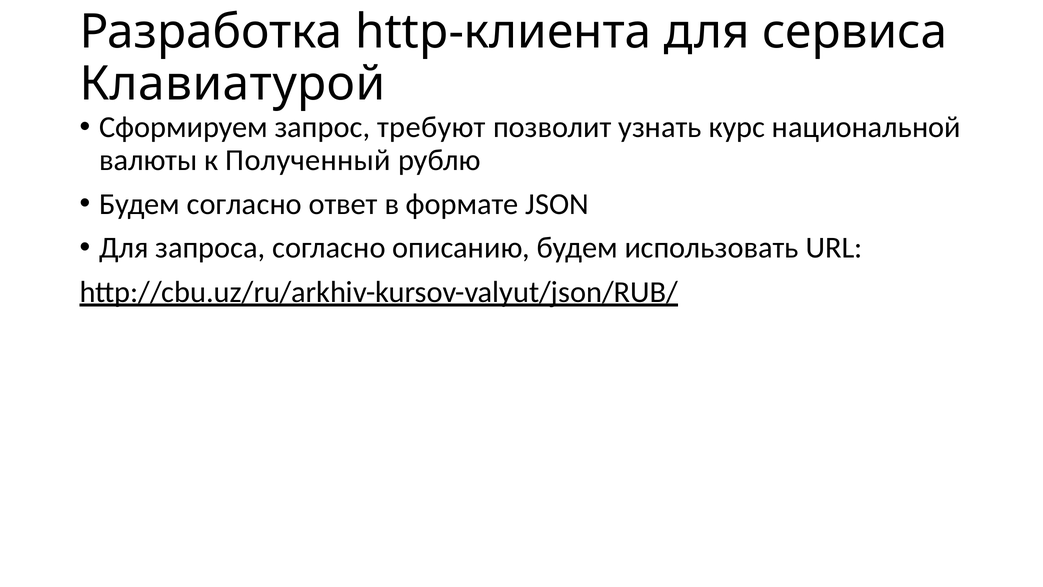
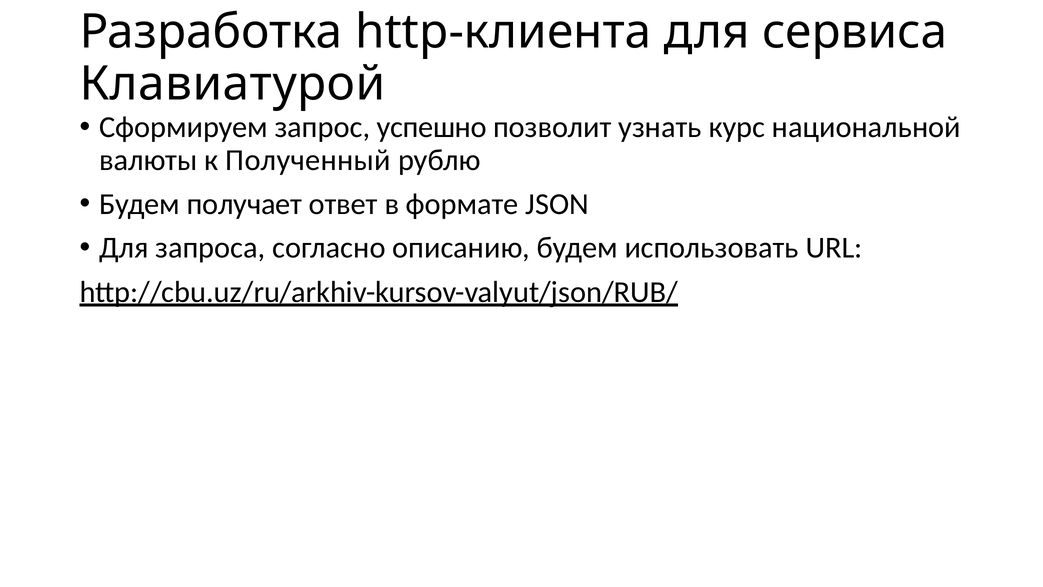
требуют: требуют -> успешно (432, 127)
Будем согласно: согласно -> получает (244, 204)
